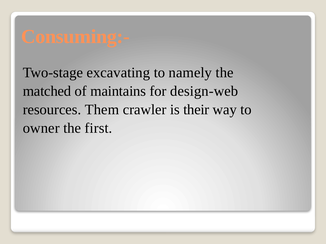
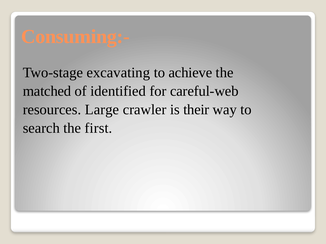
namely: namely -> achieve (190, 73)
maintains: maintains -> identified (118, 91)
design-web: design-web -> careful-web (204, 91)
Them: Them -> Large (102, 110)
owner: owner -> search (41, 128)
